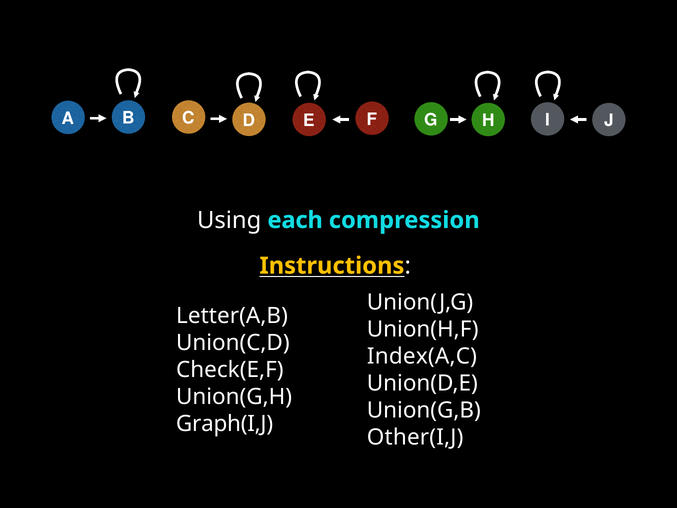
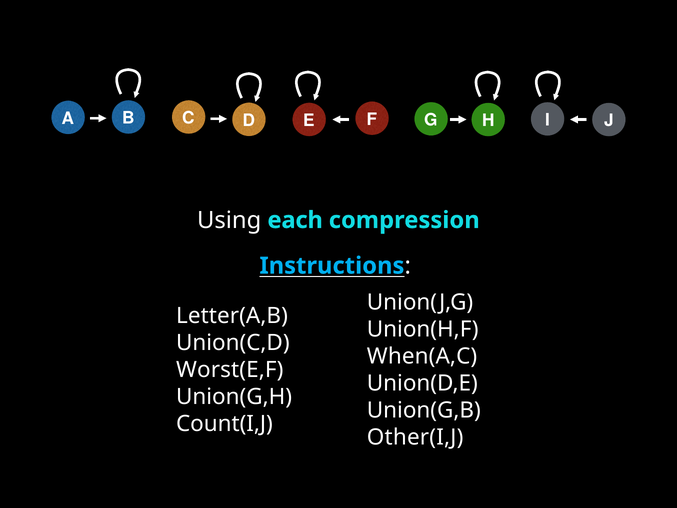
Instructions colour: yellow -> light blue (332, 266)
Index(A,C: Index(A,C -> When(A,C (422, 356)
Check(E,F: Check(E,F -> Worst(E,F (230, 370)
Graph(I,J: Graph(I,J -> Count(I,J (224, 423)
